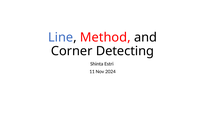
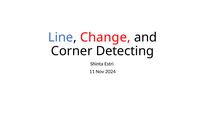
Method: Method -> Change (105, 37)
